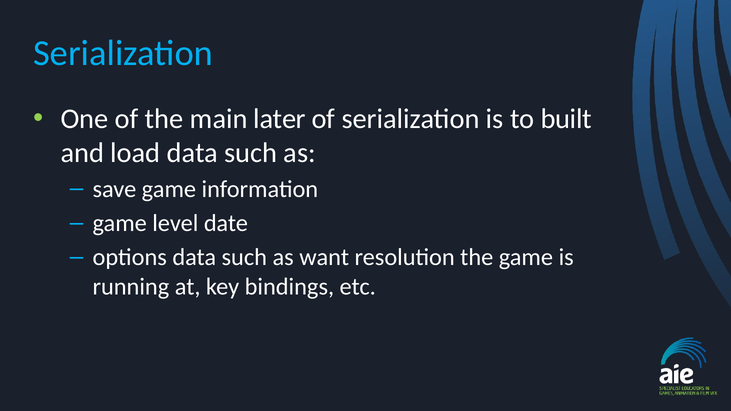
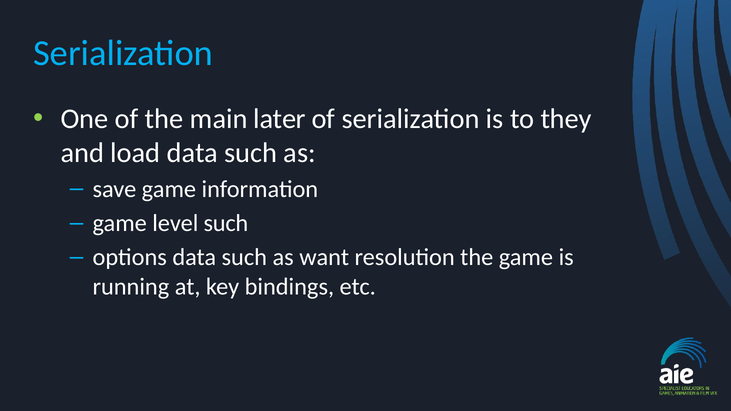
built: built -> they (566, 119)
level date: date -> such (226, 223)
